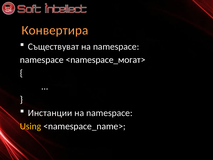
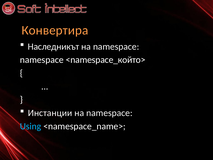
Съществуват: Съществуват -> Наследникът (54, 46)
<namespace_могат>: <namespace_могат> -> <namespace_който> (106, 60)
Using colour: yellow -> light blue (31, 126)
